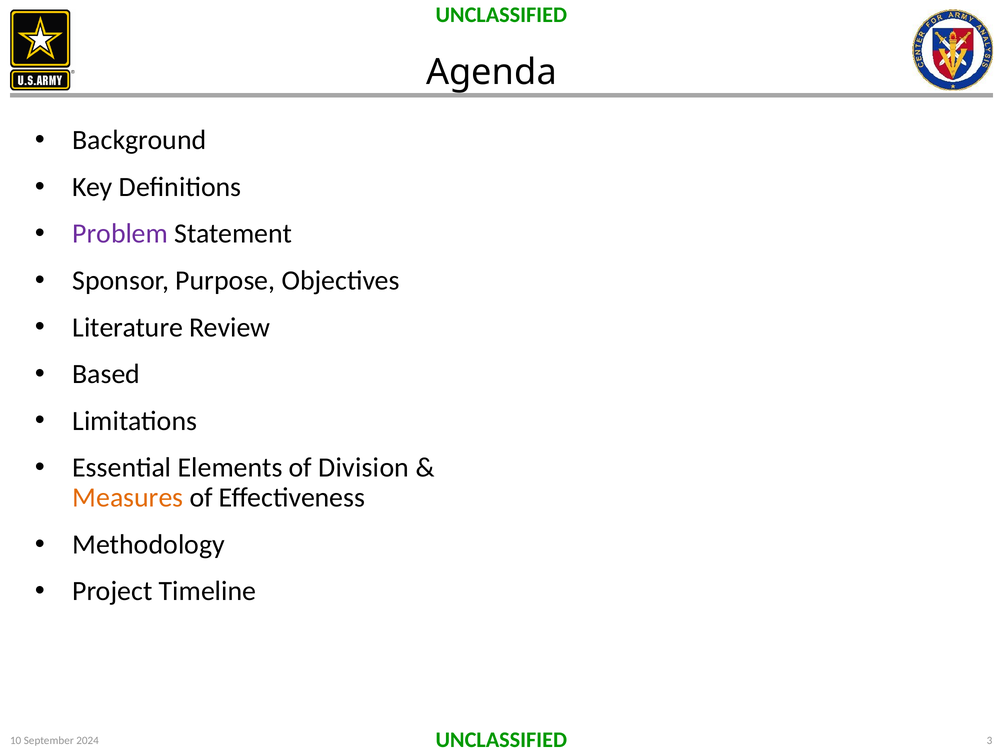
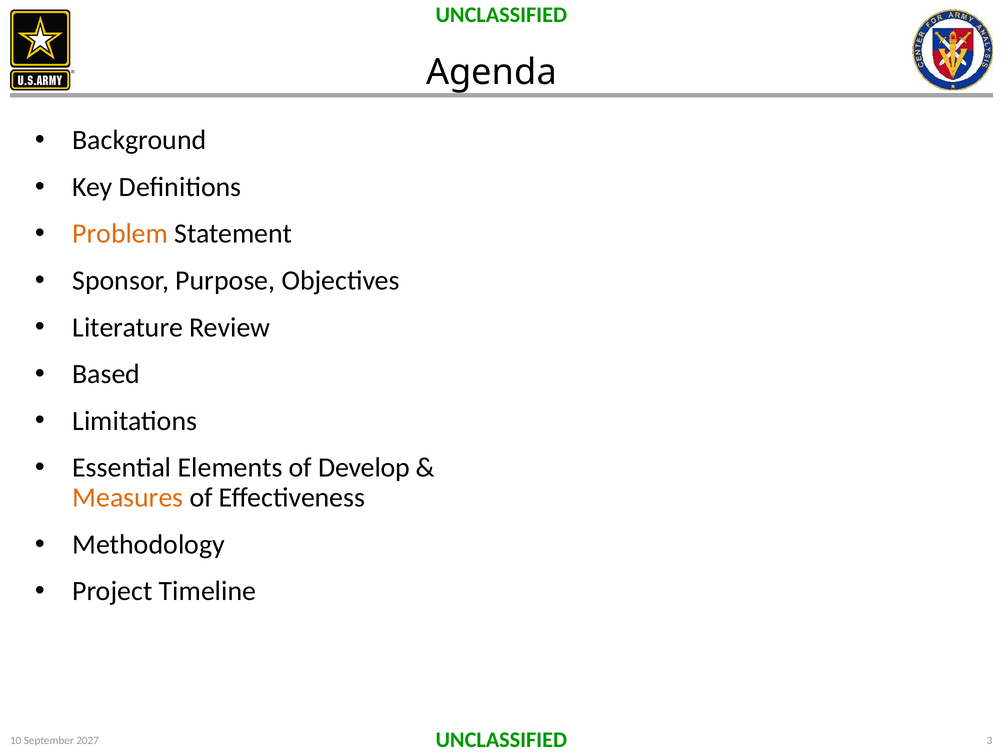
Problem colour: purple -> orange (120, 234)
Division: Division -> Develop (364, 468)
2024: 2024 -> 2027 (88, 741)
